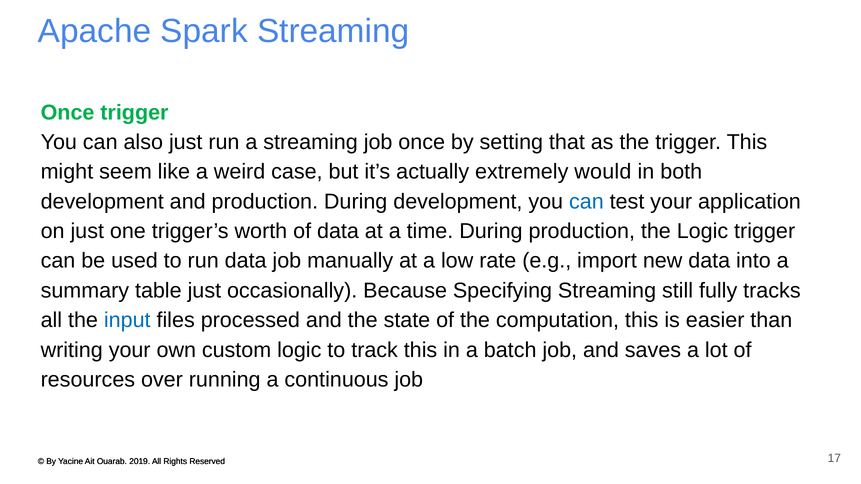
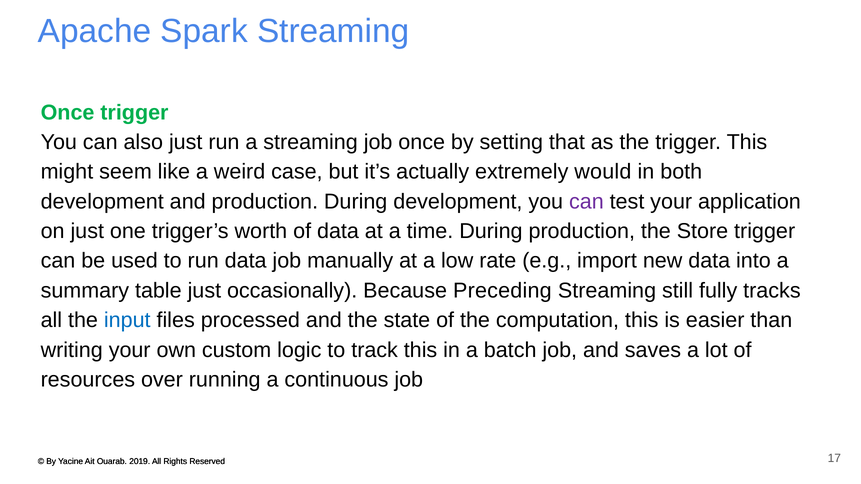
can colour: blue -> purple (586, 202)
the Logic: Logic -> Store (702, 231)
Specifying: Specifying -> Preceding (502, 291)
